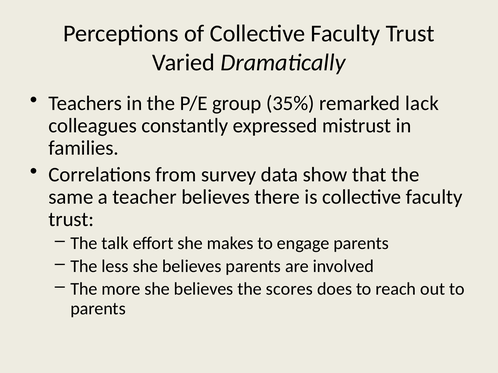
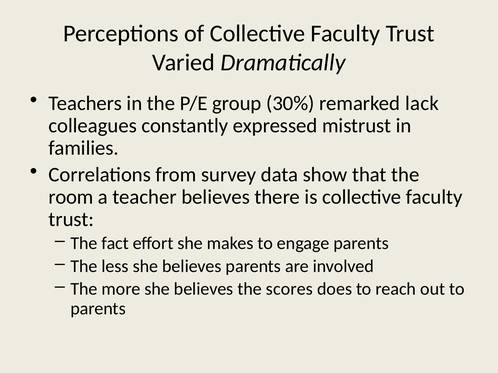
35%: 35% -> 30% (290, 104)
same: same -> room (71, 197)
talk: talk -> fact (115, 244)
